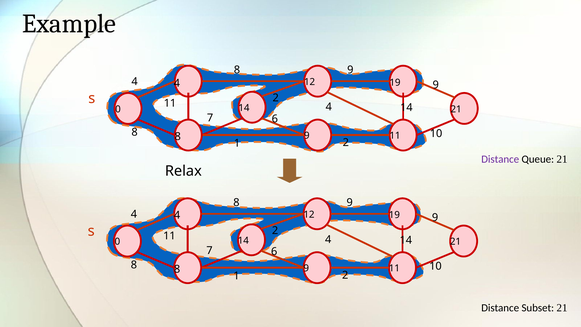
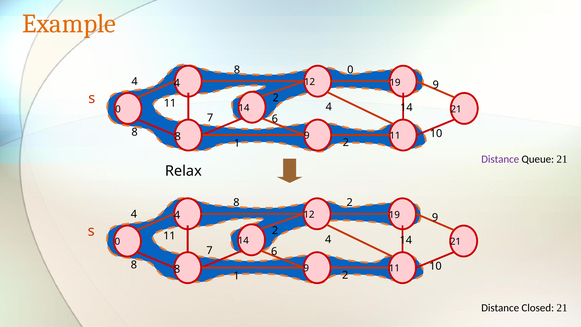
Example colour: black -> orange (69, 24)
9: 9 -> 0 (350, 70)
9: 9 -> 2 (350, 202)
Subset: Subset -> Closed (538, 308)
